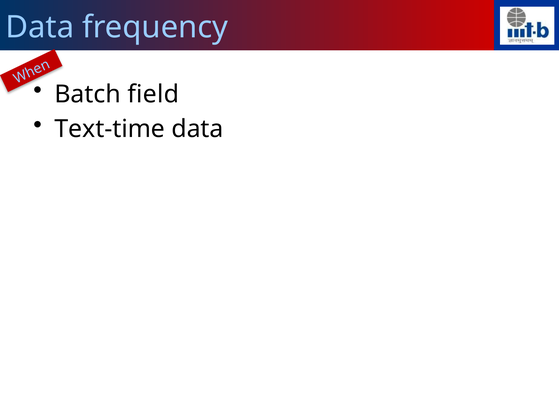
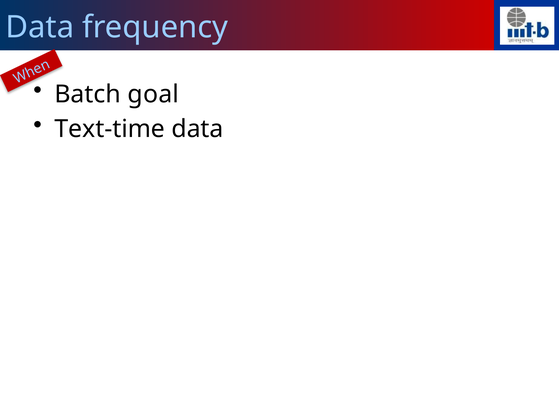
field: field -> goal (153, 94)
